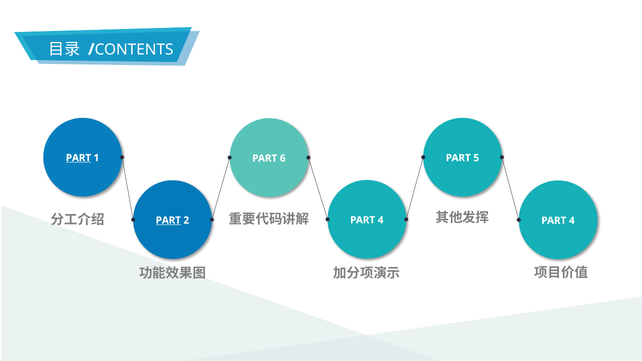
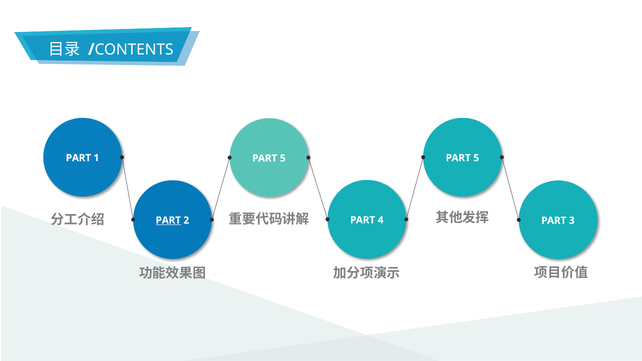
PART underline: present -> none (78, 158)
6: 6 -> 5 (283, 158)
4: 4 -> 3 (572, 221)
